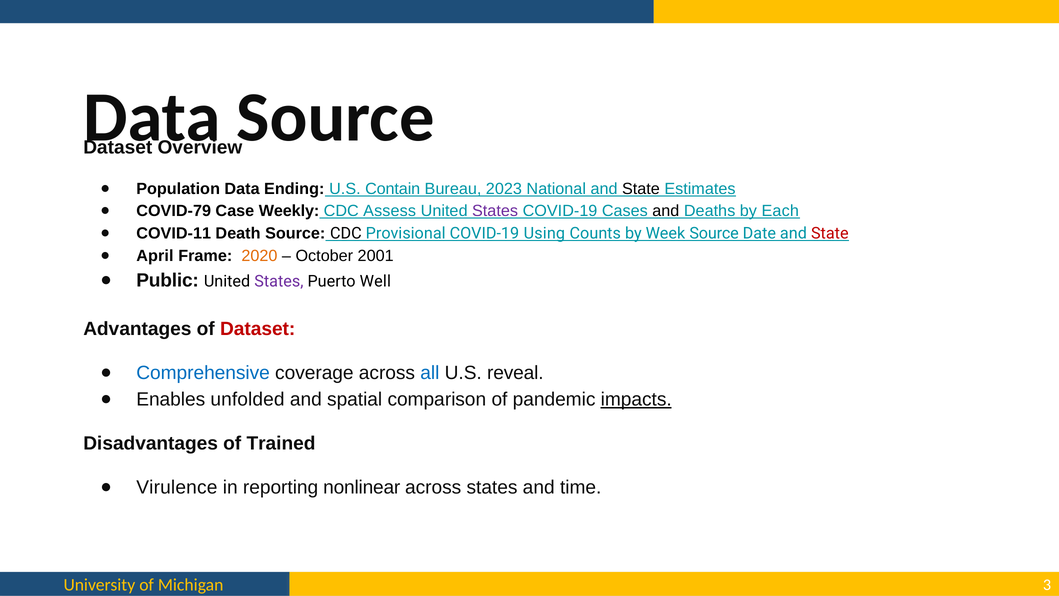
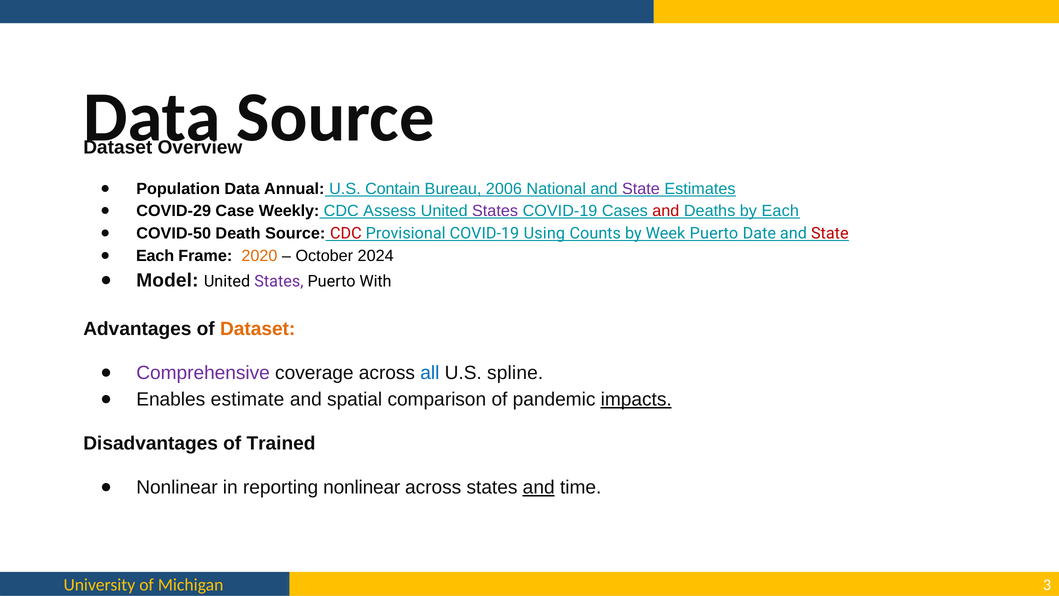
Ending: Ending -> Annual (294, 189)
2023: 2023 -> 2006 (504, 189)
State colour: black -> purple (641, 189)
COVID-79: COVID-79 -> COVID-29 (174, 211)
and colour: black -> red (666, 211)
COVID-11: COVID-11 -> COVID-50 (174, 233)
CDC colour: black -> red (346, 233)
Week Source: Source -> Puerto (714, 233)
April: April -> Each (155, 256)
2001: 2001 -> 2024 (376, 256)
Public: Public -> Model (167, 280)
Well: Well -> With (375, 281)
Dataset colour: red -> orange (258, 329)
Comprehensive colour: blue -> purple (203, 373)
reveal: reveal -> spline (515, 373)
unfolded: unfolded -> estimate (247, 399)
Virulence: Virulence -> Nonlinear (177, 487)
and underline: none -> present (539, 487)
